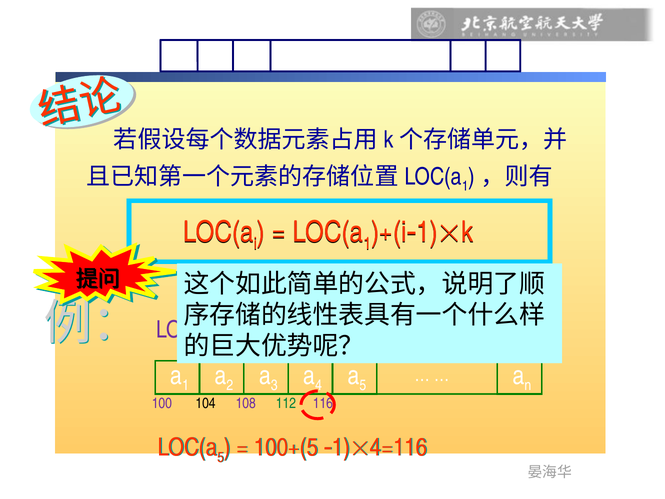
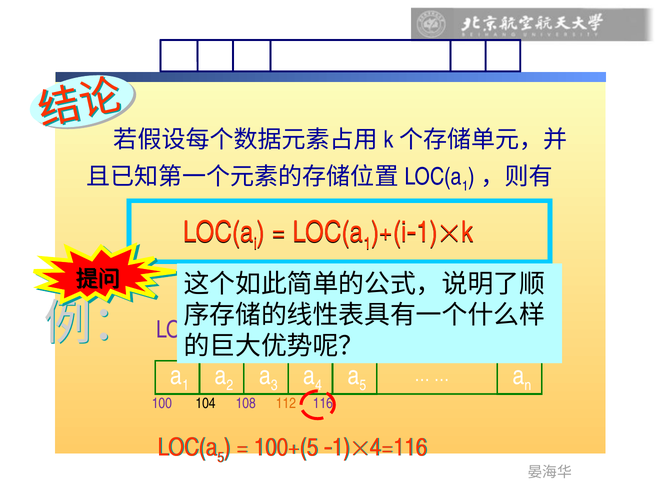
112 colour: green -> orange (286, 403)
